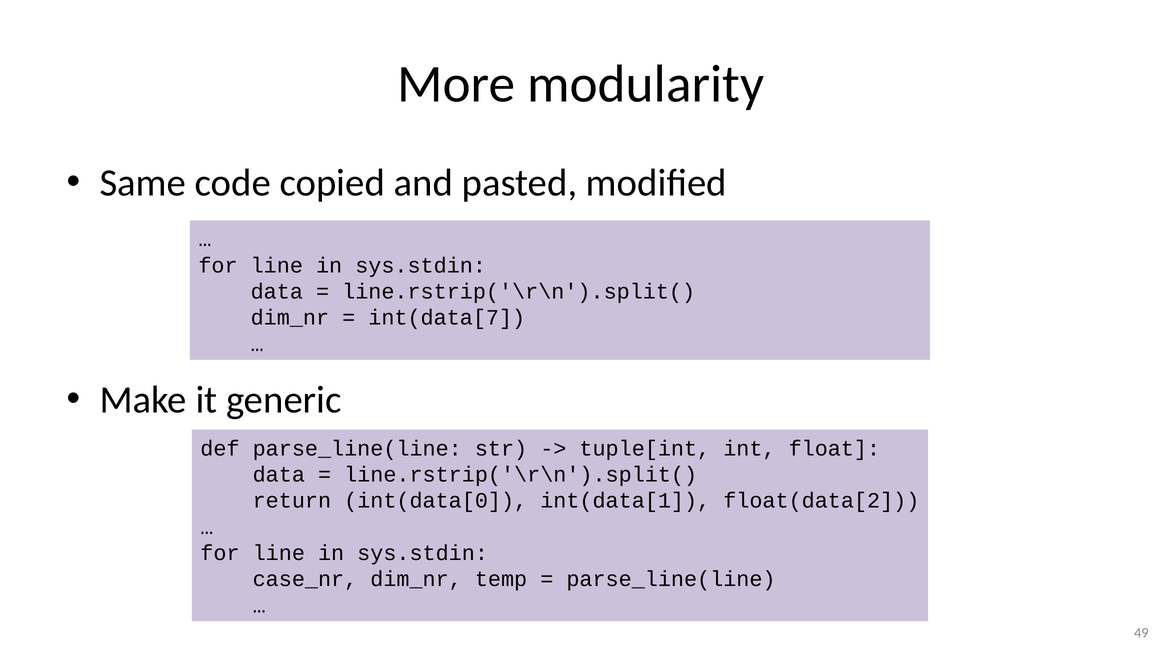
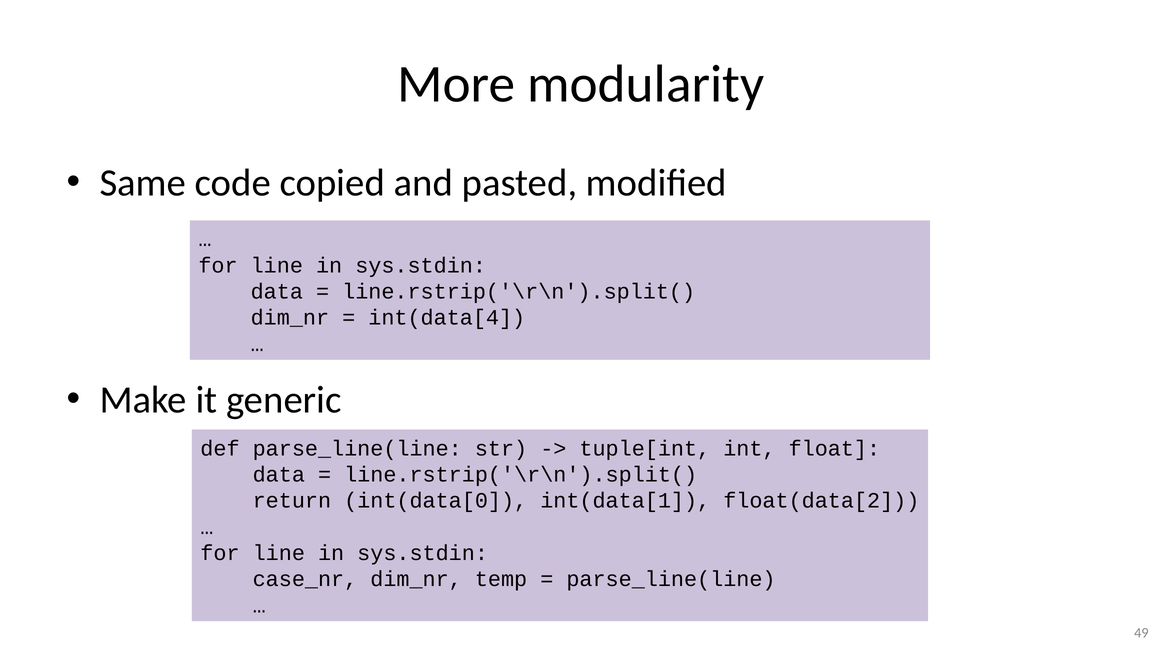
int(data[7: int(data[7 -> int(data[4 (447, 318)
